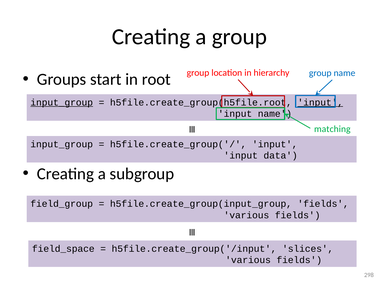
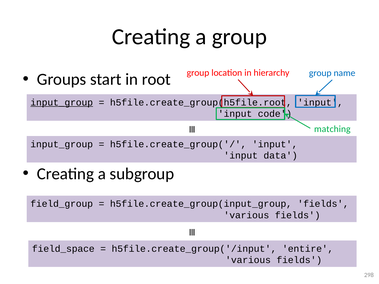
input underline: present -> none (320, 103)
input name: name -> code (275, 114)
slices: slices -> entire (308, 249)
